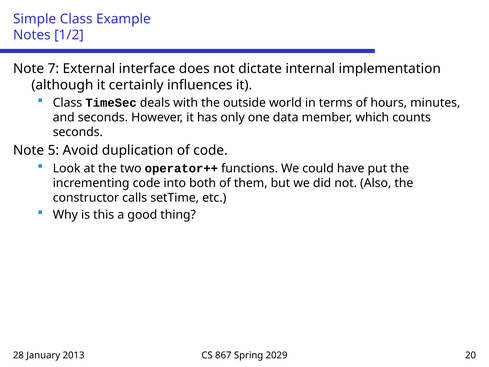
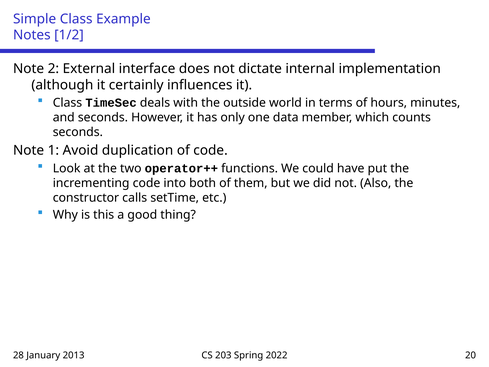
7: 7 -> 2 (53, 69)
5: 5 -> 1 (53, 150)
867: 867 -> 203 (223, 355)
2029: 2029 -> 2022 (277, 355)
